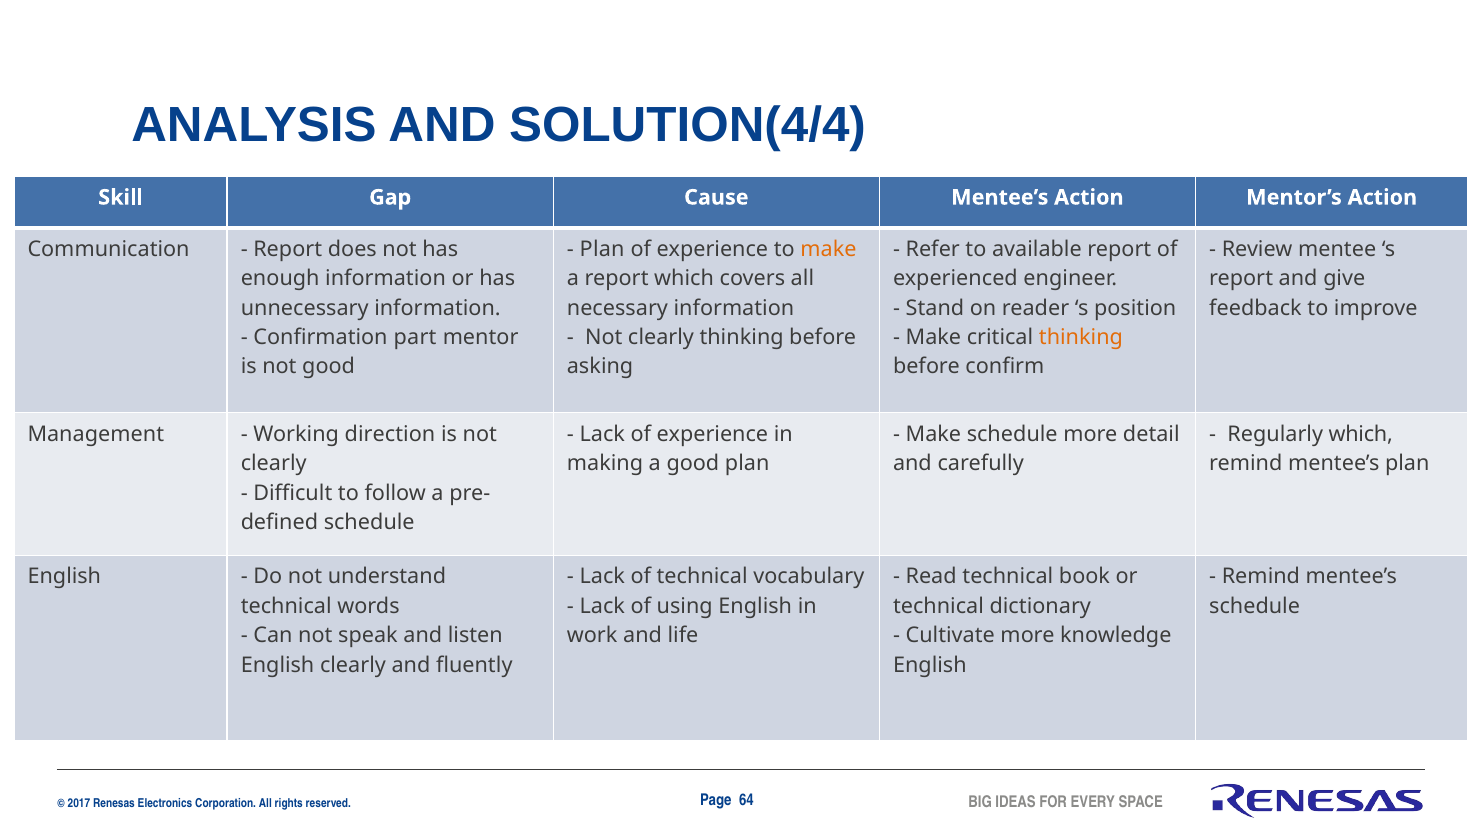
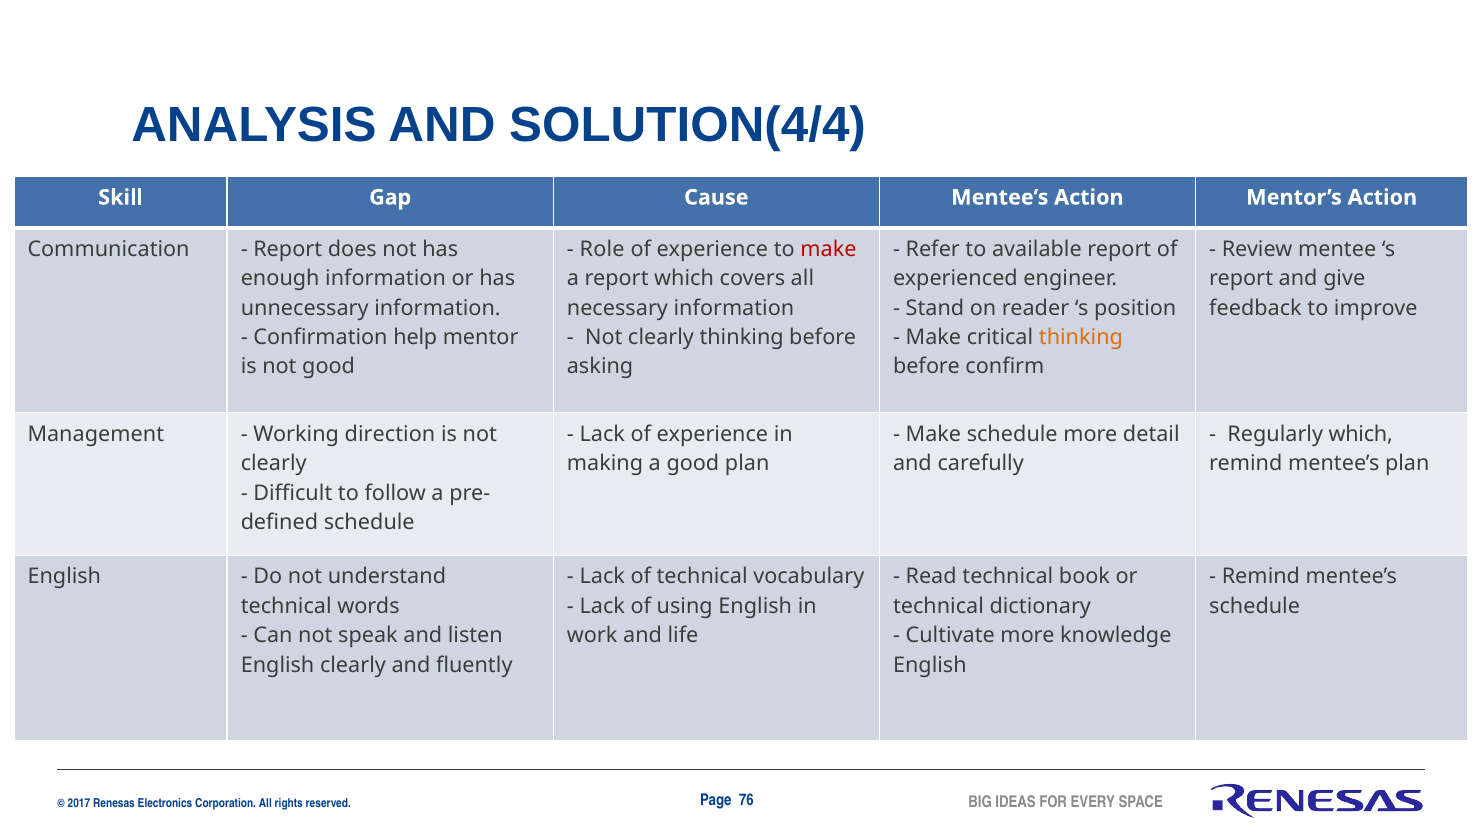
Plan: Plan -> Role (602, 249)
make colour: orange -> red (828, 249)
part: part -> help (415, 338)
64: 64 -> 76 (746, 801)
